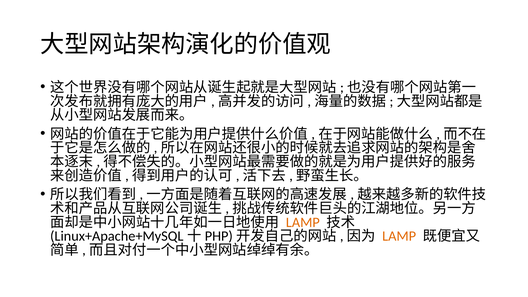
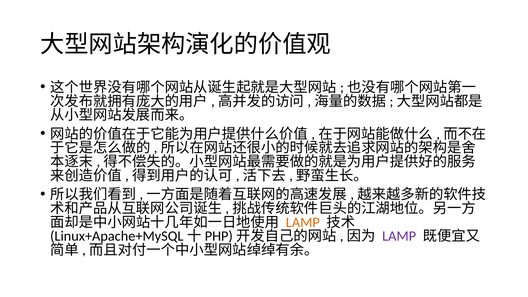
LAMP colour: orange -> purple (399, 236)
